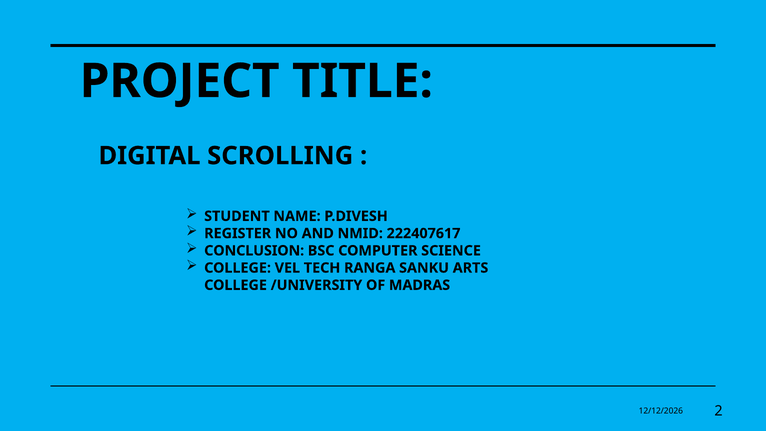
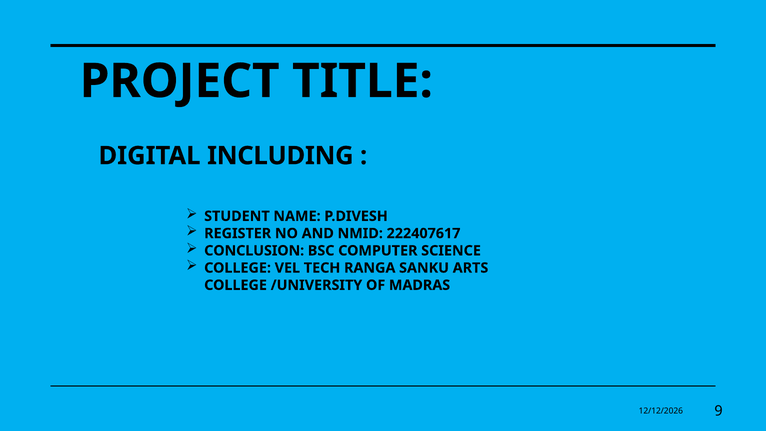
SCROLLING: SCROLLING -> INCLUDING (280, 156)
2: 2 -> 9 (718, 411)
